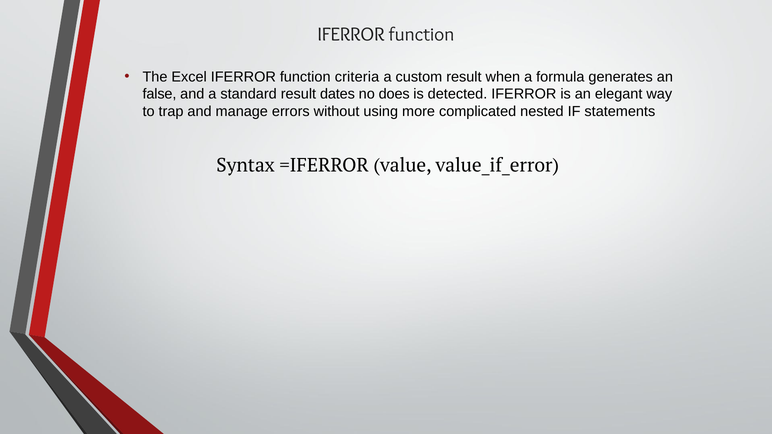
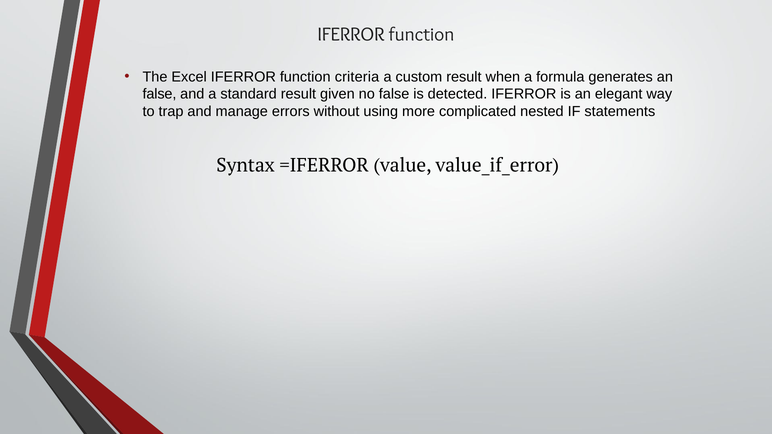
dates: dates -> given (337, 94)
no does: does -> false (394, 94)
